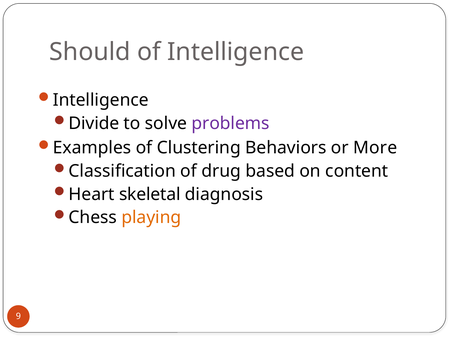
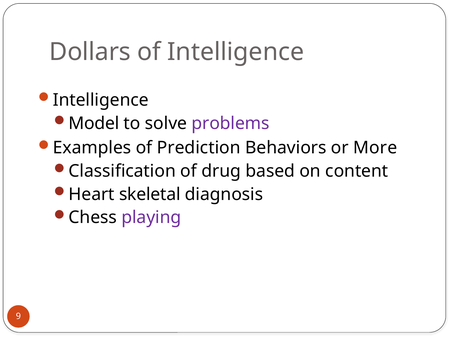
Should: Should -> Dollars (90, 52)
Divide: Divide -> Model (94, 123)
Clustering: Clustering -> Prediction (199, 148)
playing colour: orange -> purple (151, 217)
